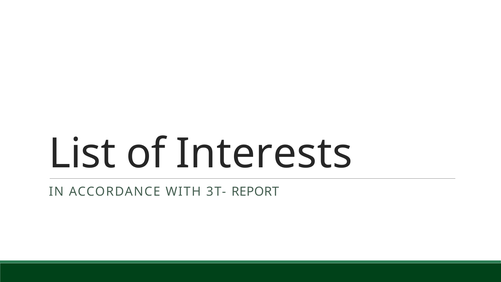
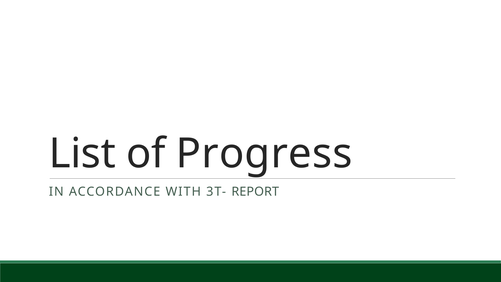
Interests: Interests -> Progress (264, 154)
